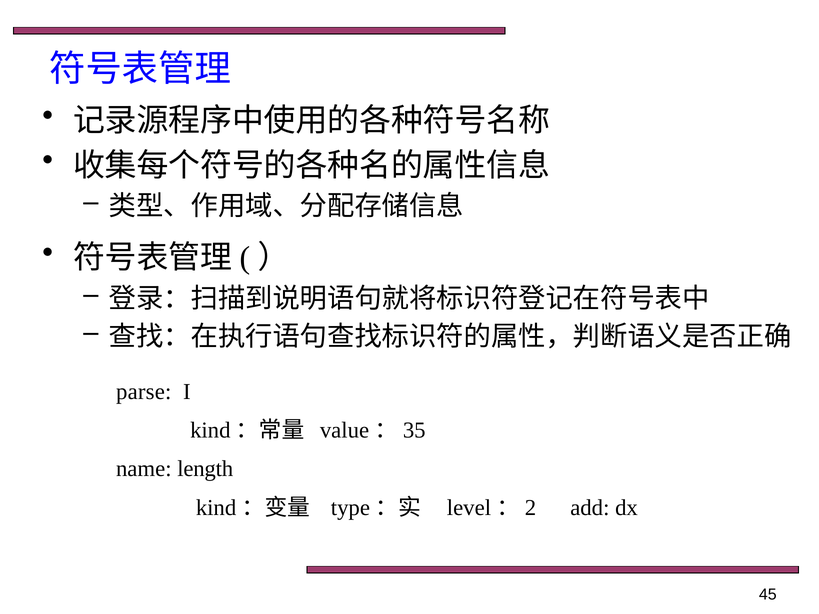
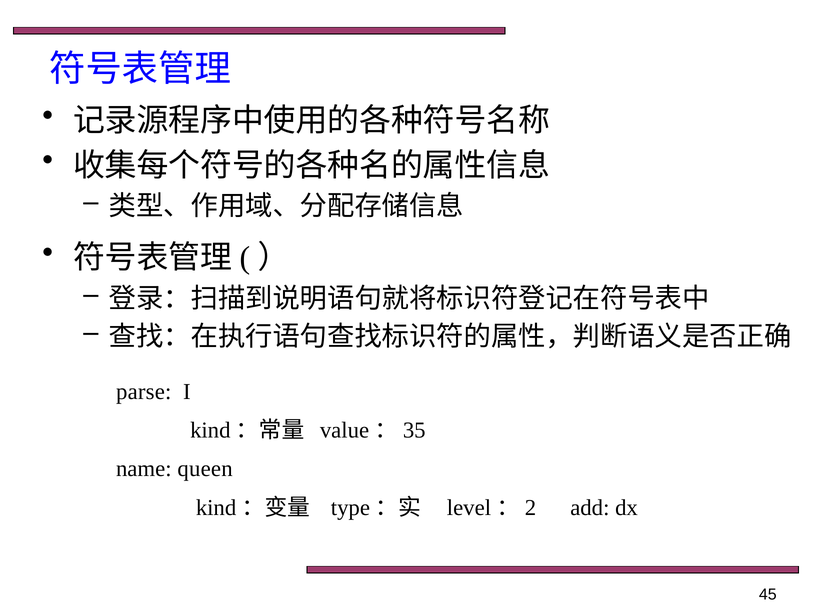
length: length -> queen (205, 469)
